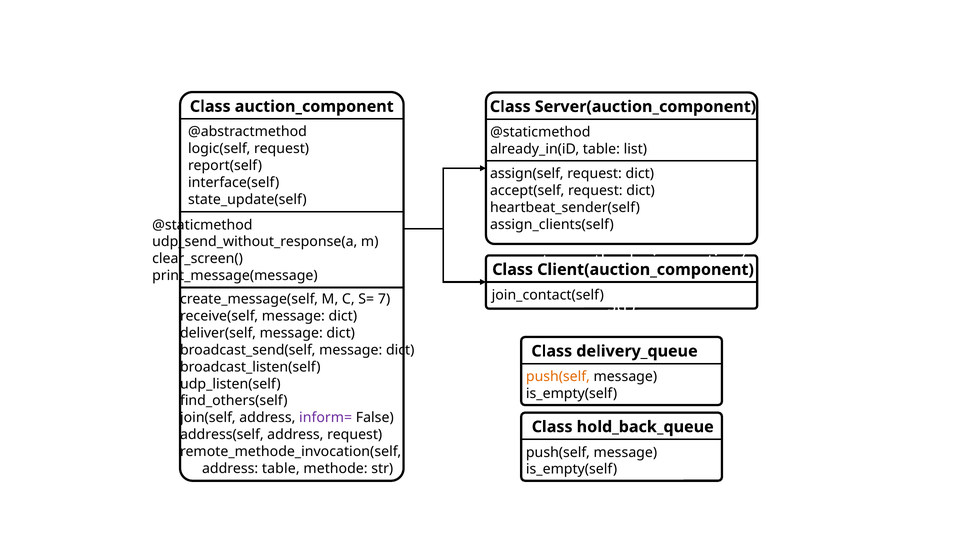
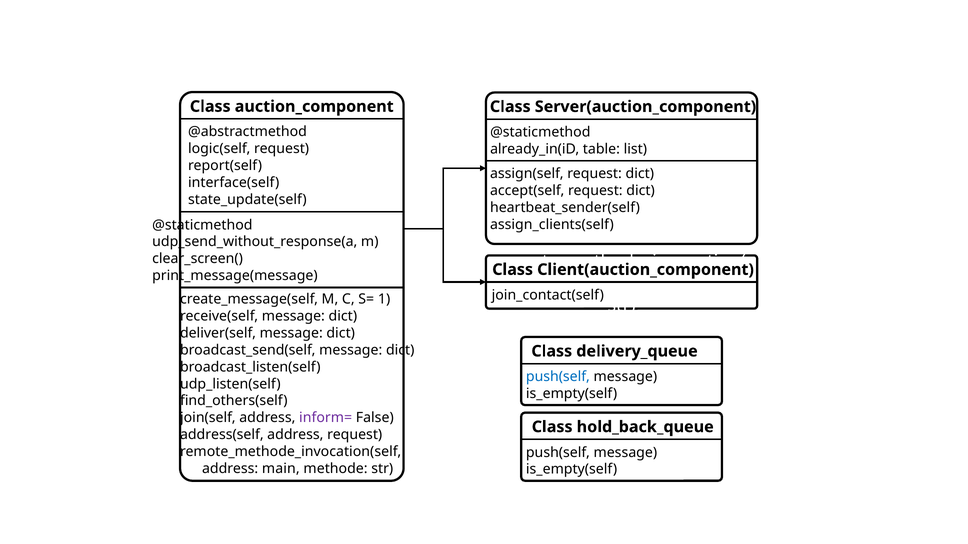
7: 7 -> 1 (384, 299)
push(self colour: orange -> blue (558, 377)
address table: table -> main (281, 469)
